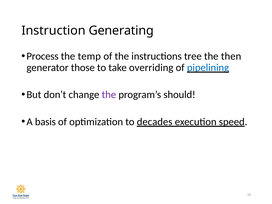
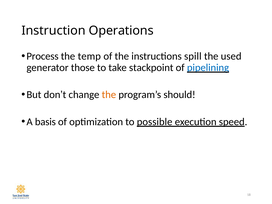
Generating: Generating -> Operations (121, 30)
tree: tree -> spill (193, 56)
then: then -> used (231, 56)
overriding: overriding -> stackpoint (151, 68)
the colour: purple -> orange (109, 95)
decades: decades -> possible (155, 122)
